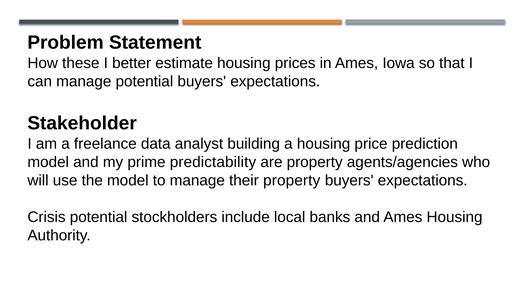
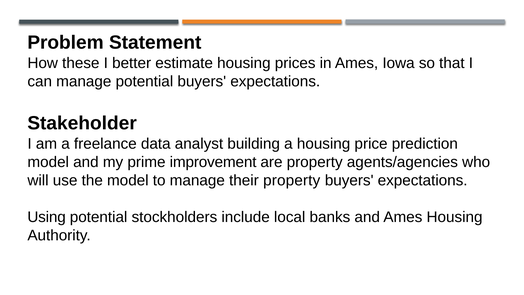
predictability: predictability -> improvement (213, 162)
Crisis: Crisis -> Using (47, 217)
